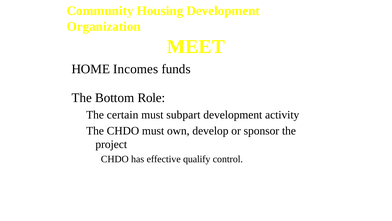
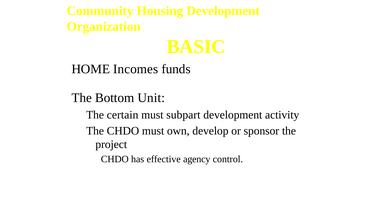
MEET: MEET -> BASIC (196, 46)
Role: Role -> Unit (151, 98)
qualify: qualify -> agency (197, 159)
